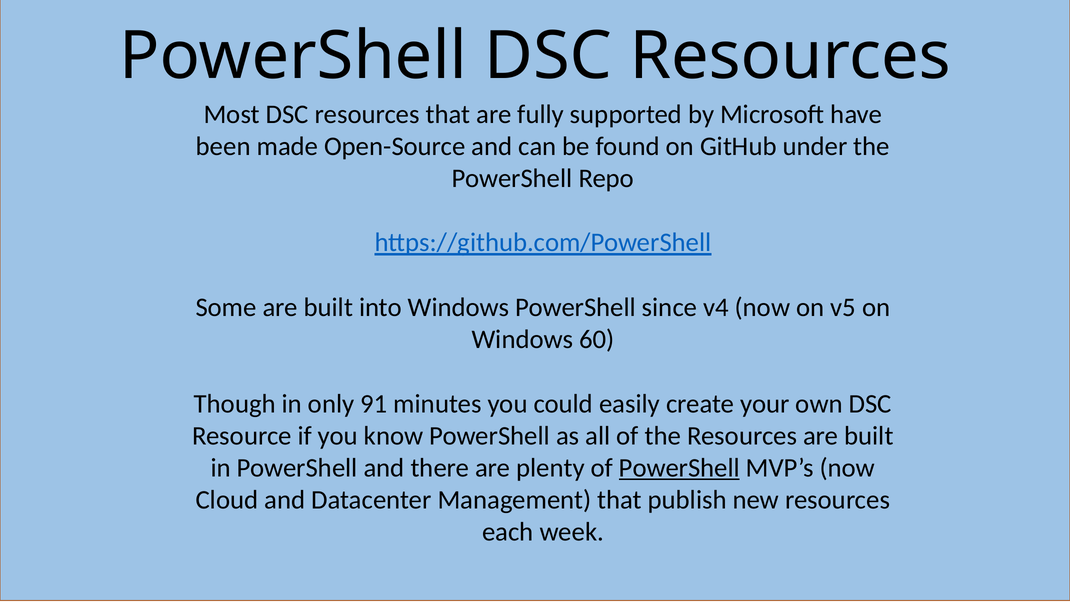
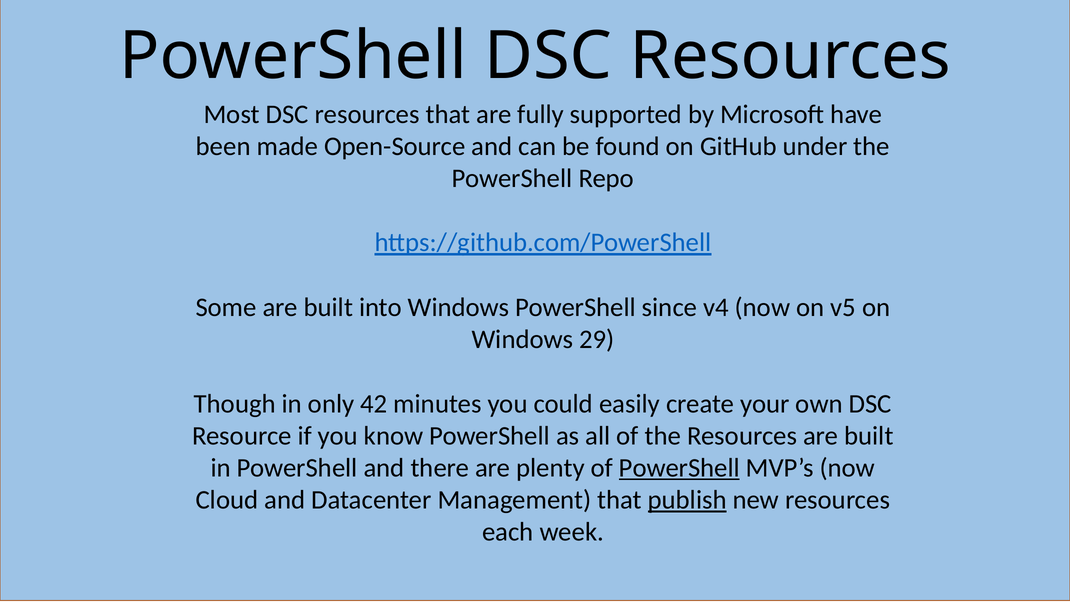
60: 60 -> 29 (597, 339)
91: 91 -> 42 (374, 404)
publish underline: none -> present (687, 500)
